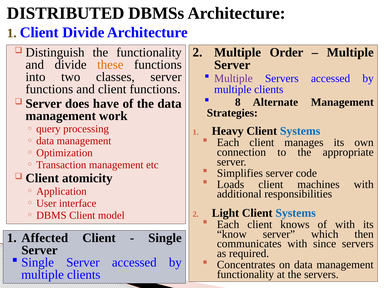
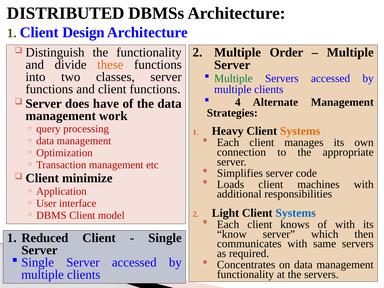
Client Divide: Divide -> Design (84, 32)
Multiple colour: purple -> green (233, 78)
8: 8 -> 4 (238, 102)
Systems colour: blue -> orange (300, 131)
atomicity: atomicity -> minimize (87, 178)
Affected: Affected -> Reduced (45, 238)
since: since -> same (325, 244)
